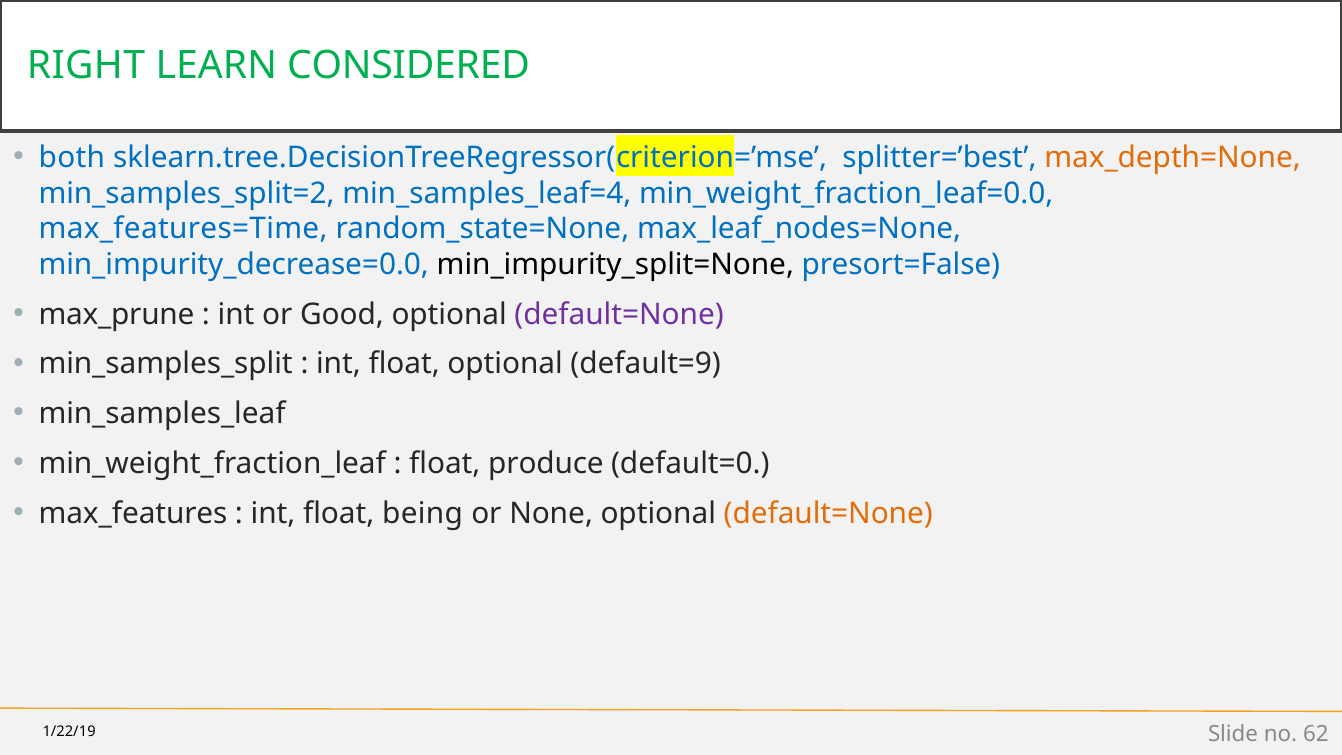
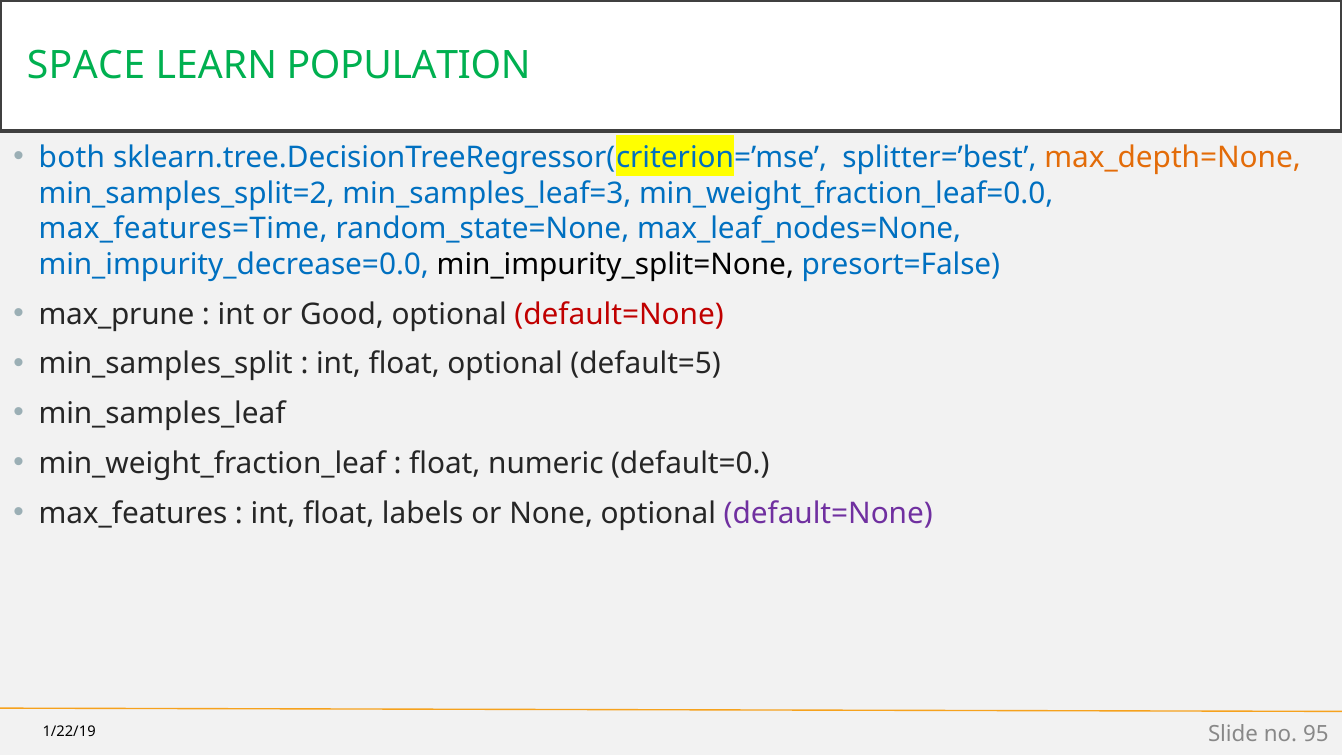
RIGHT: RIGHT -> SPACE (86, 65)
CONSIDERED: CONSIDERED -> POPULATION (409, 65)
min_samples_leaf=4: min_samples_leaf=4 -> min_samples_leaf=3 (487, 193)
default=None colour: purple -> red (619, 314)
default=9: default=9 -> default=5 (646, 364)
produce: produce -> numeric (546, 463)
being: being -> labels (423, 513)
default=None colour: orange -> purple (828, 513)
62: 62 -> 95 (1316, 734)
